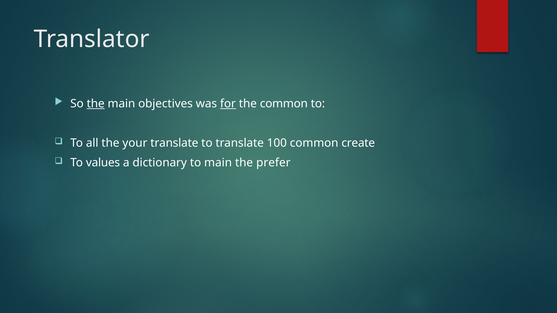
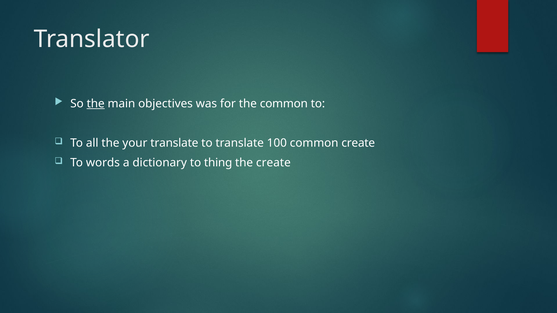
for underline: present -> none (228, 104)
values: values -> words (103, 163)
to main: main -> thing (218, 163)
the prefer: prefer -> create (273, 163)
